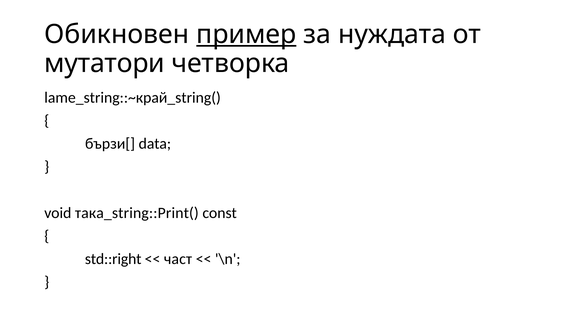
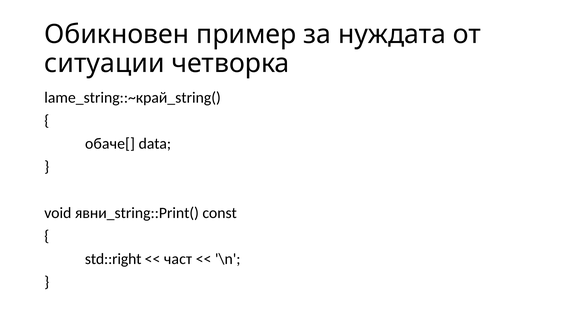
пример underline: present -> none (246, 34)
мутатори: мутатори -> ситуации (104, 63)
бързи[: бързи[ -> обаче[ (110, 144)
така_string::Print(: така_string::Print( -> явни_string::Print( (137, 213)
